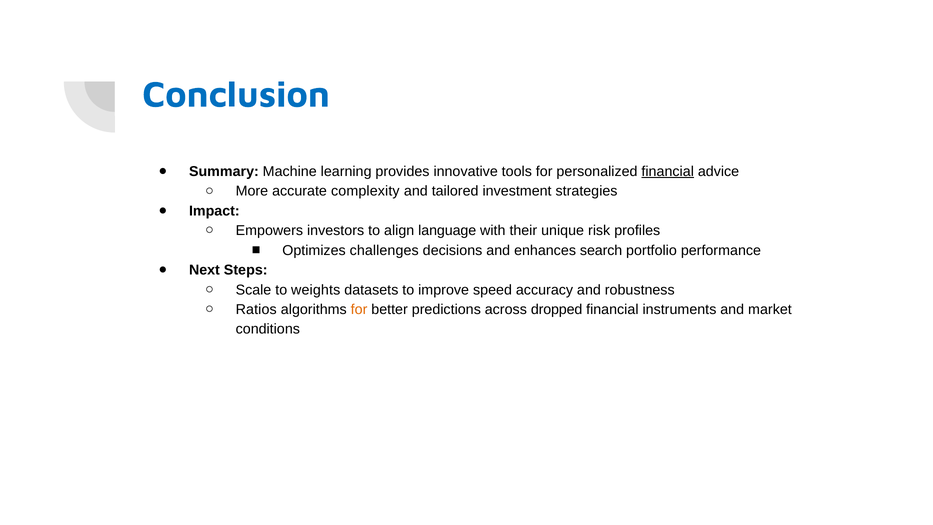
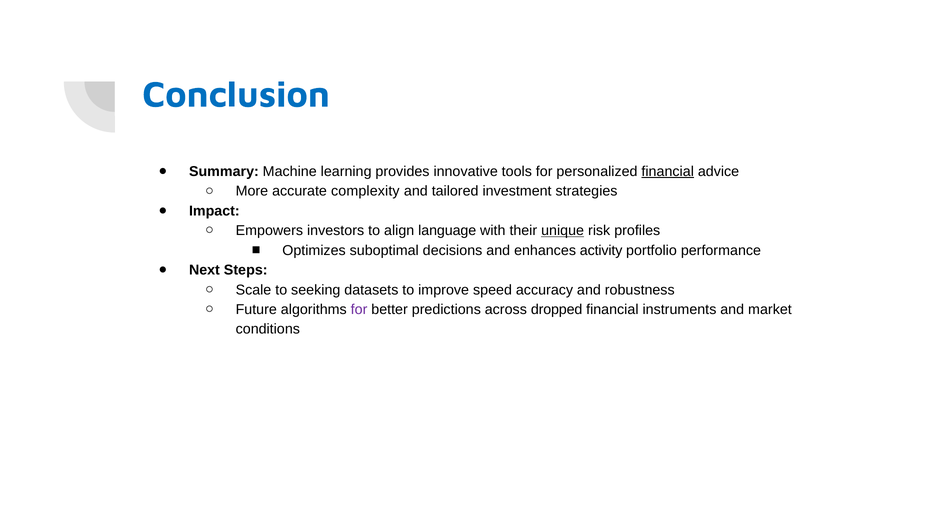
unique underline: none -> present (563, 231)
challenges: challenges -> suboptimal (384, 250)
search: search -> activity (601, 250)
weights: weights -> seeking (316, 290)
Ratios: Ratios -> Future (256, 309)
for colour: orange -> purple (359, 309)
